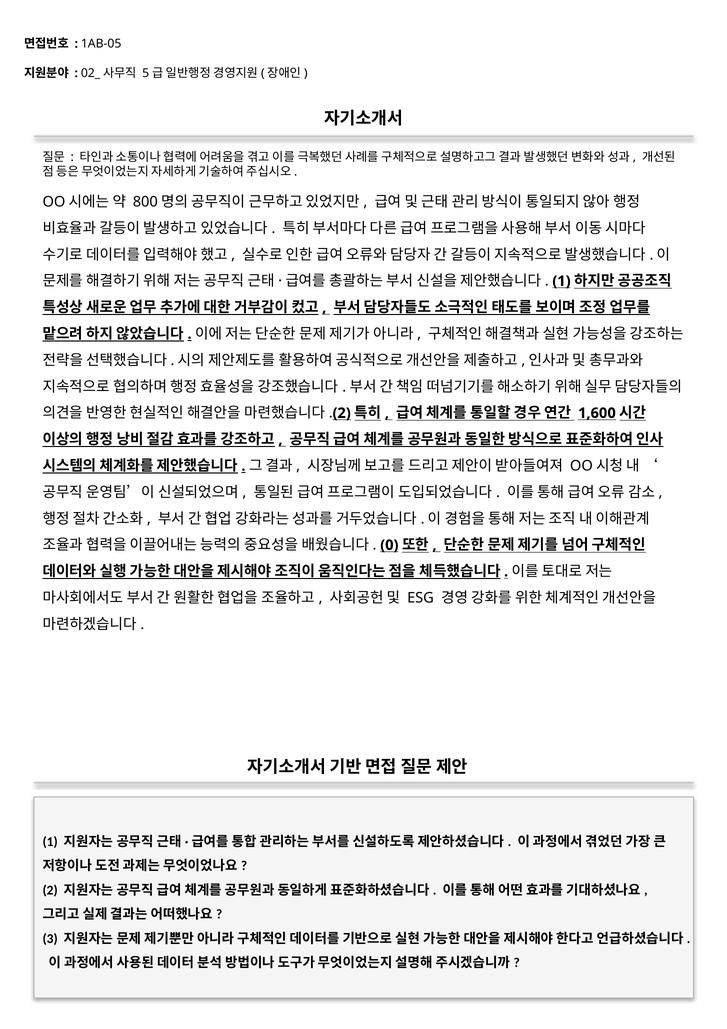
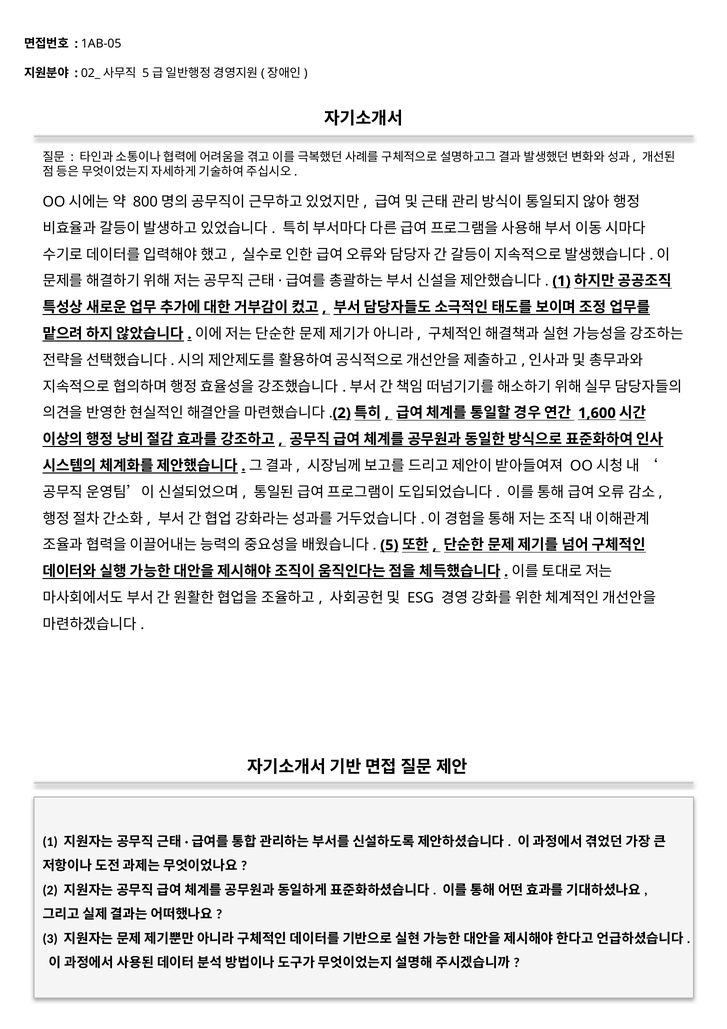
0: 0 -> 5 (389, 545)
